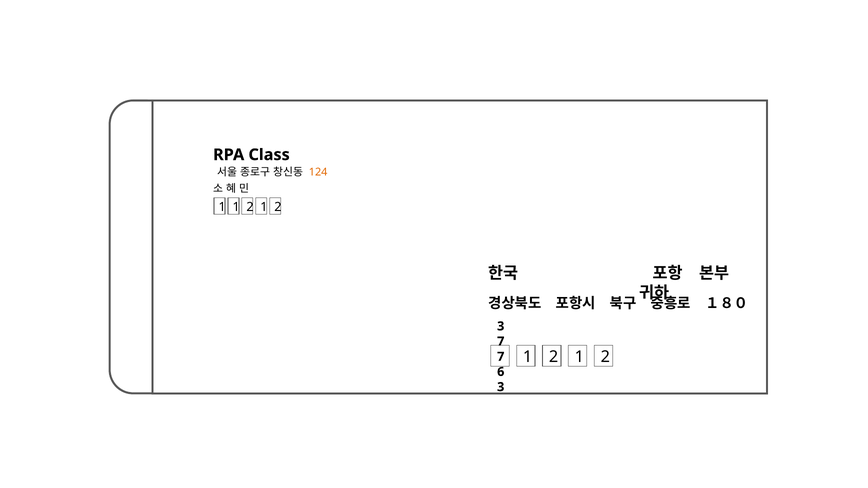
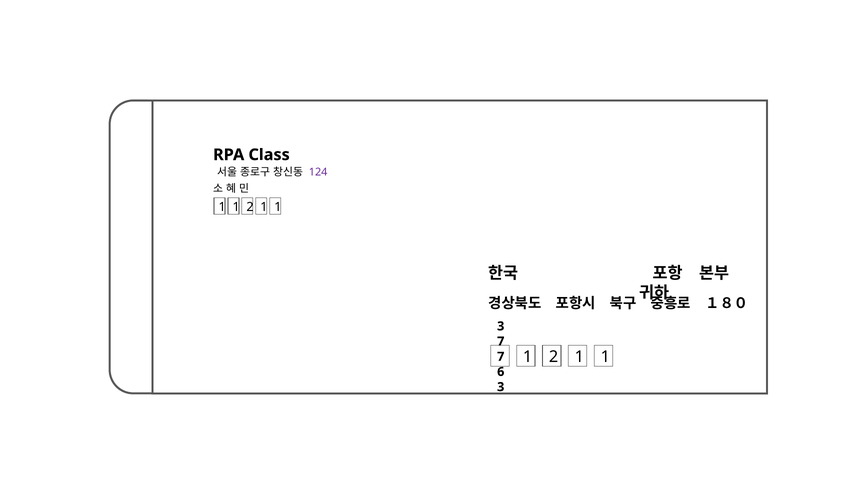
124 colour: orange -> purple (318, 172)
2: 2 -> 1 (278, 207)
2: 2 -> 1 (605, 357)
